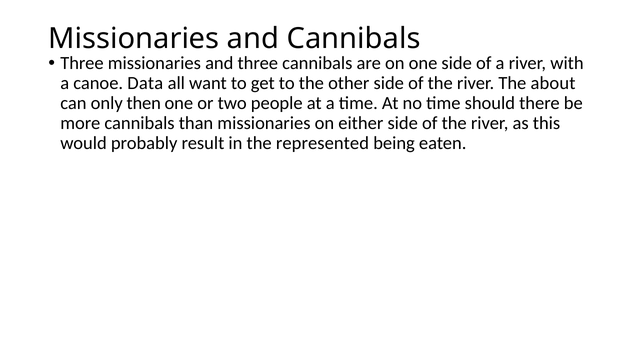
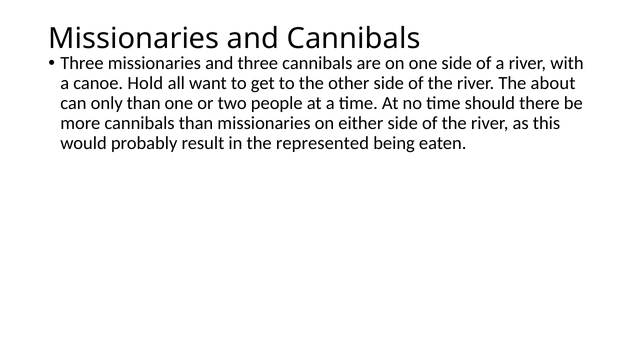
Data: Data -> Hold (145, 83)
only then: then -> than (144, 103)
